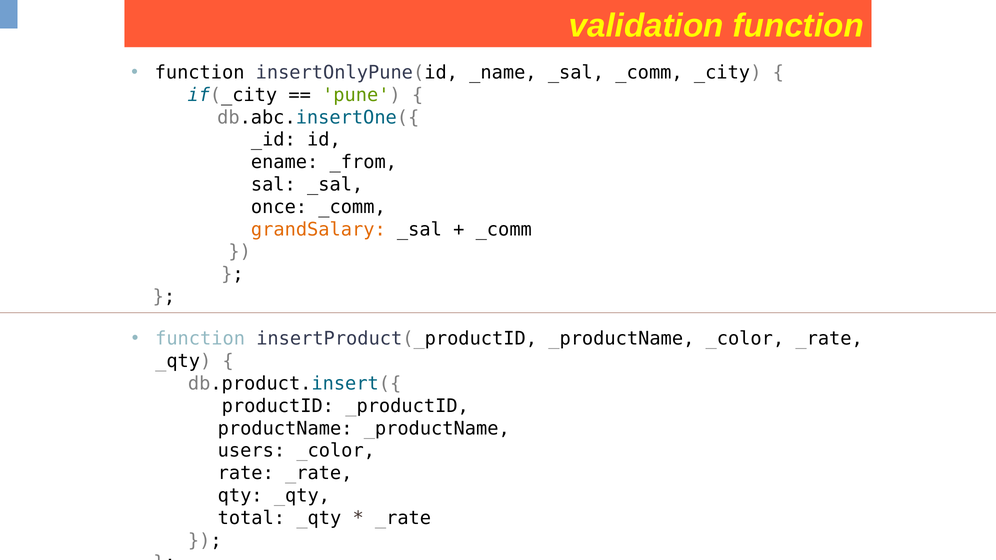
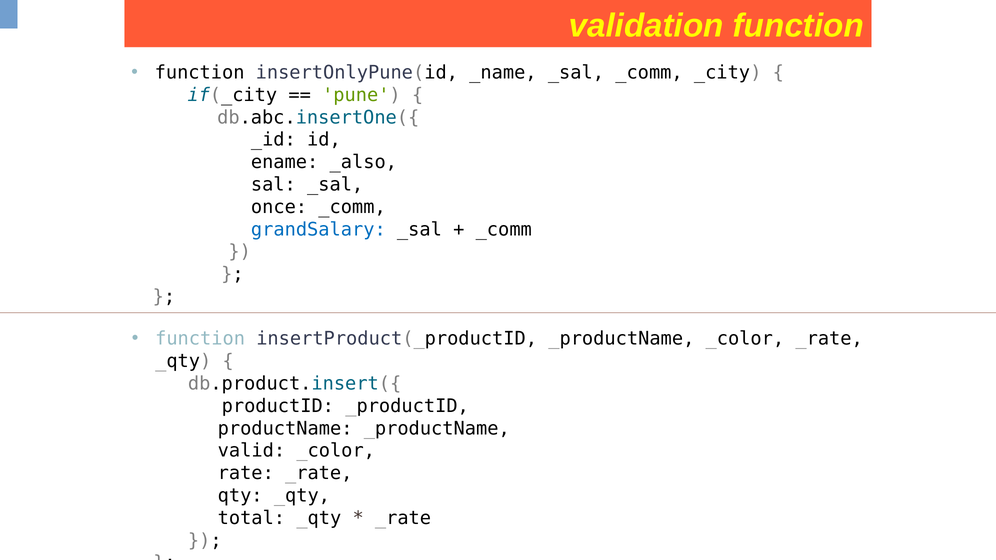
_from: _from -> _also (363, 162)
grandSalary colour: orange -> blue (318, 229)
users: users -> valid (251, 451)
